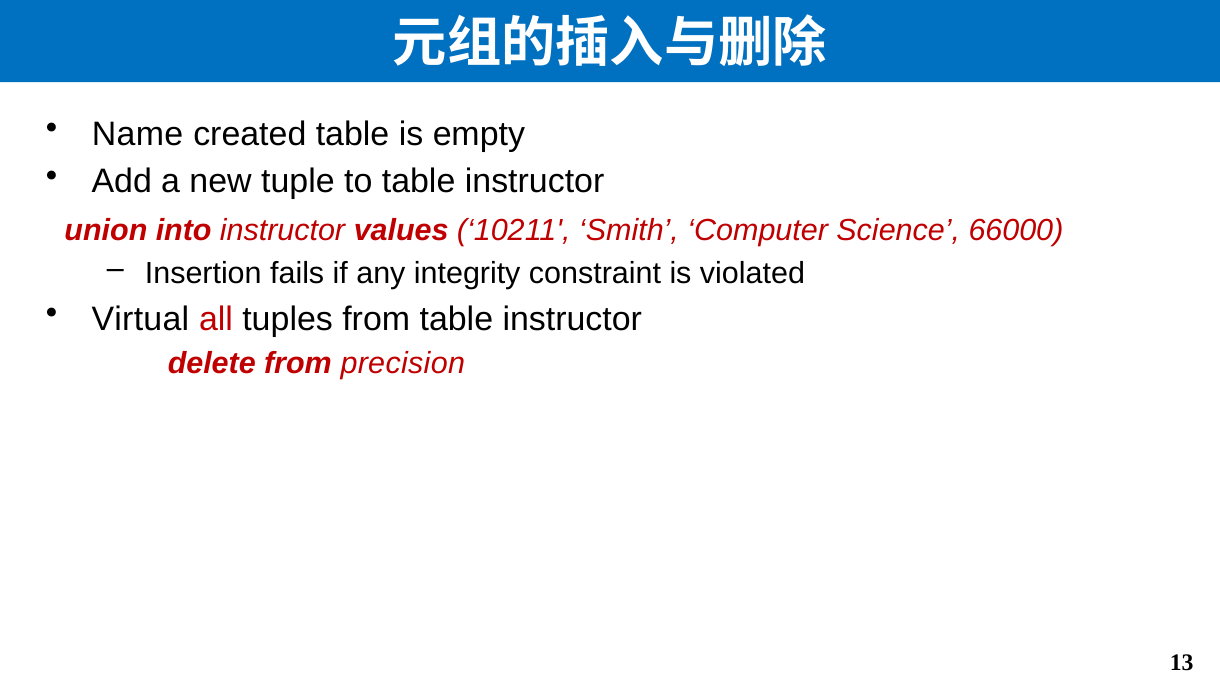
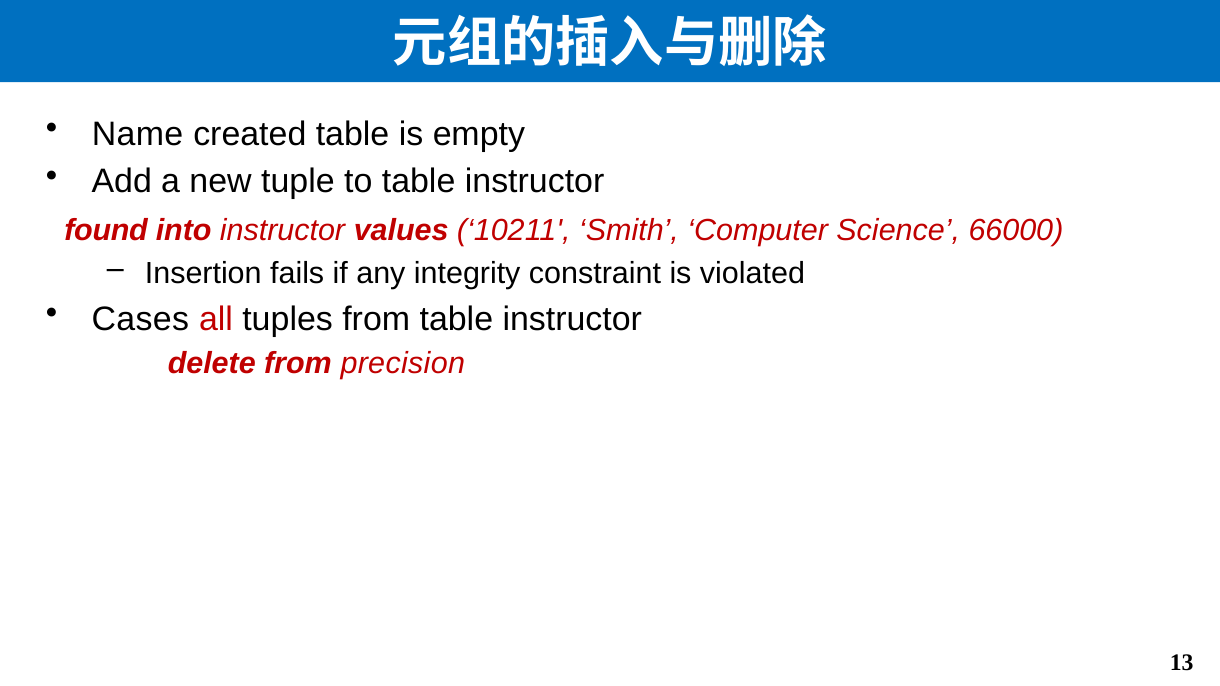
union: union -> found (106, 230)
Virtual: Virtual -> Cases (140, 319)
